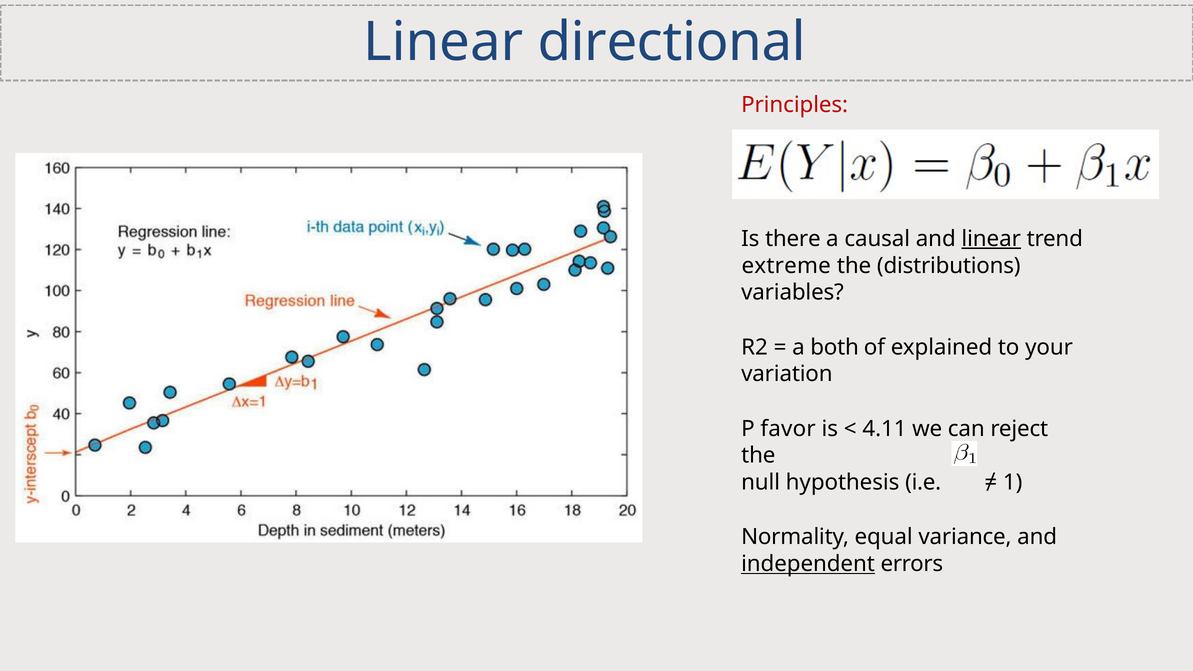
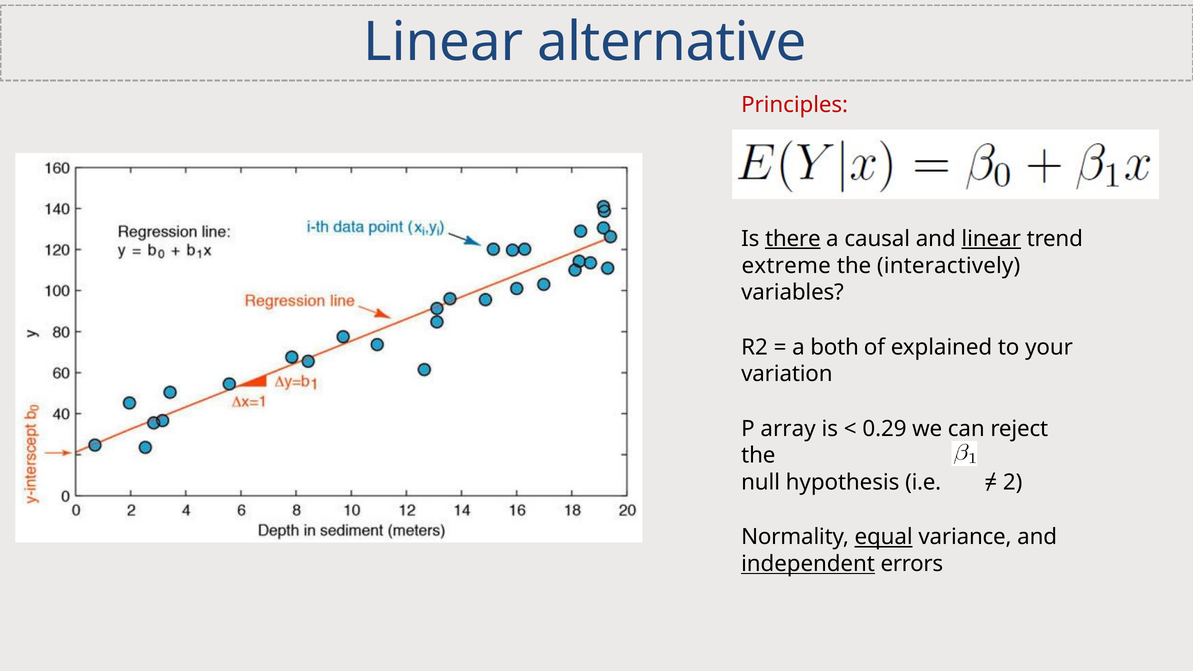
directional: directional -> alternative (672, 42)
there underline: none -> present (793, 239)
distributions: distributions -> interactively (949, 266)
favor: favor -> array (788, 429)
4.11: 4.11 -> 0.29 (884, 429)
1: 1 -> 2 (1013, 482)
equal underline: none -> present (884, 537)
